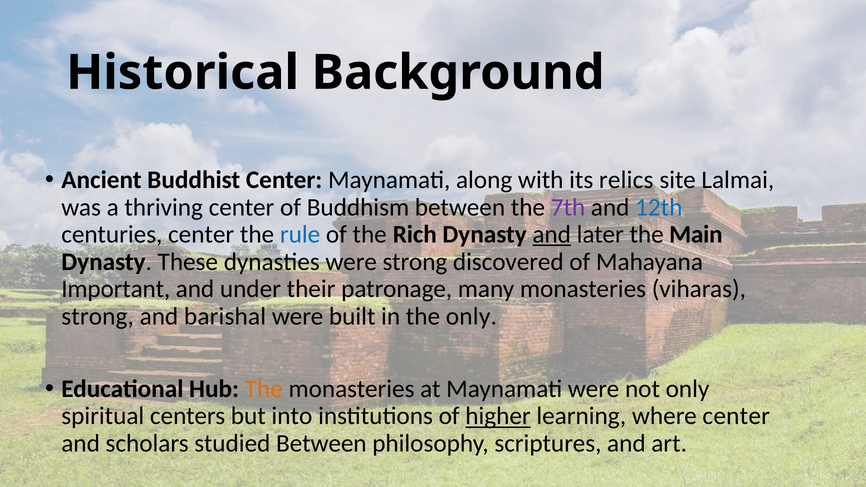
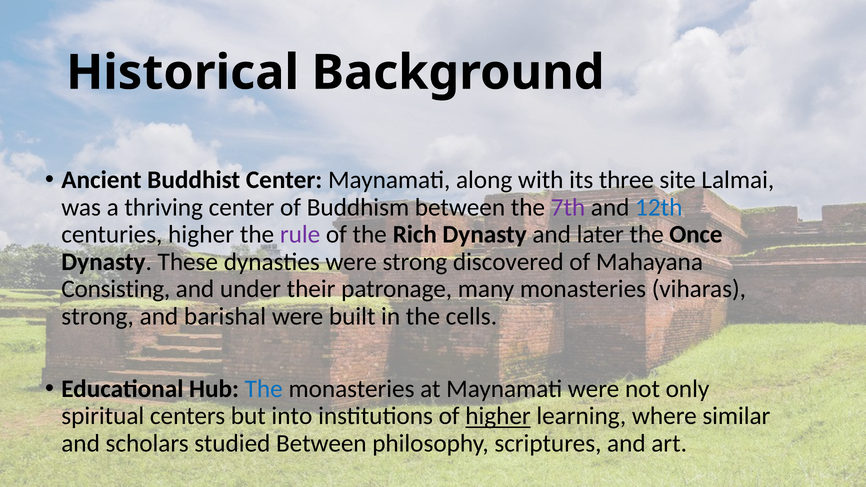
relics: relics -> three (626, 180)
centuries center: center -> higher (201, 235)
rule colour: blue -> purple (300, 235)
and underline: present -> none (552, 235)
Main: Main -> Once (696, 235)
Important: Important -> Consisting (116, 289)
the only: only -> cells (471, 316)
The colour: orange -> blue (264, 389)
where center: center -> similar (736, 416)
